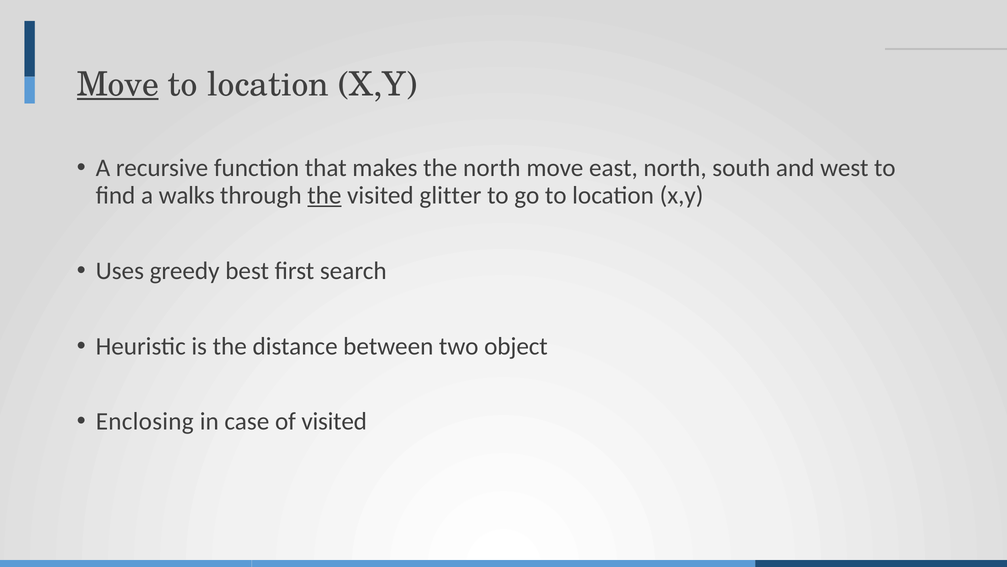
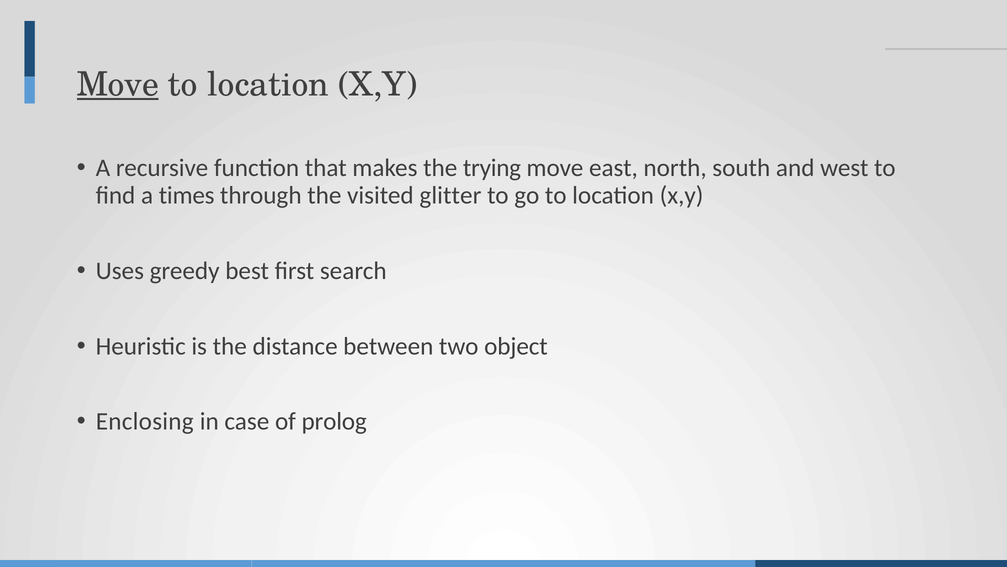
the north: north -> trying (492, 168)
walks: walks -> times (187, 195)
the underline: present -> none (324, 195)
of visited: visited -> prolog (334, 421)
